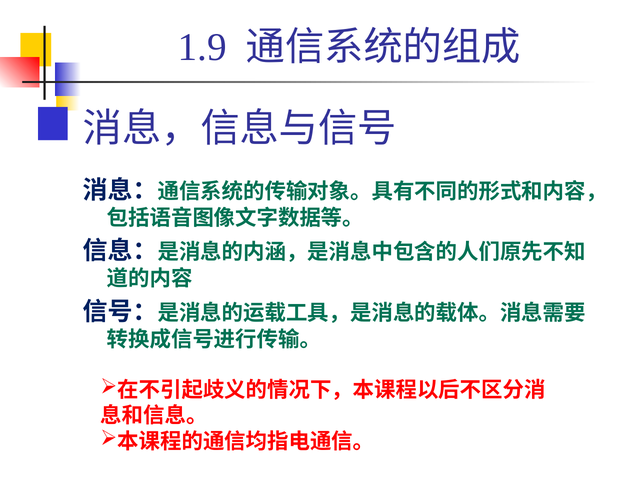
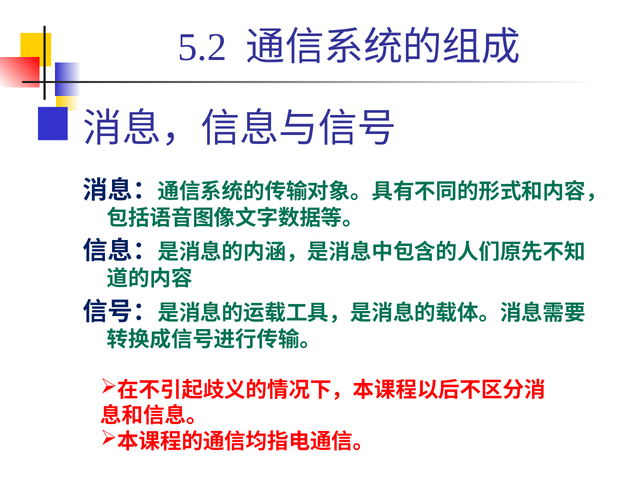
1.9: 1.9 -> 5.2 (202, 47)
